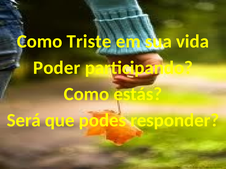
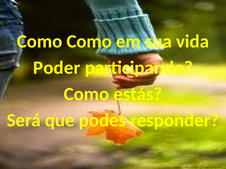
Como Triste: Triste -> Como (89, 42)
